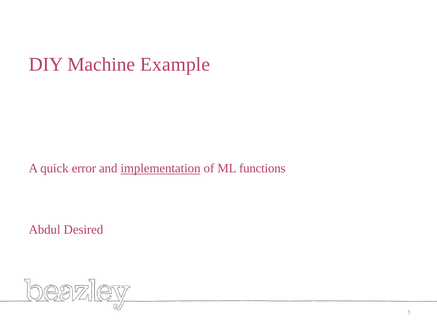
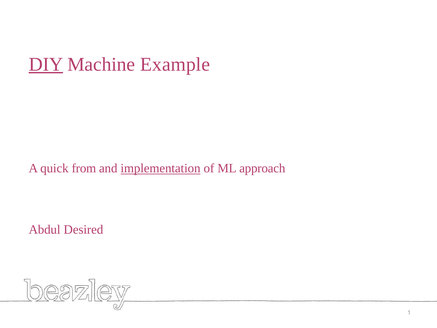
DIY underline: none -> present (46, 64)
error: error -> from (84, 168)
functions: functions -> approach (262, 168)
